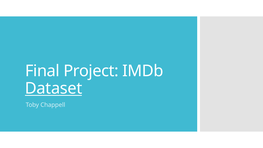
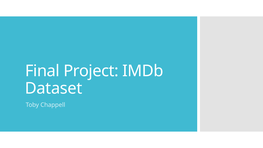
Dataset underline: present -> none (54, 88)
